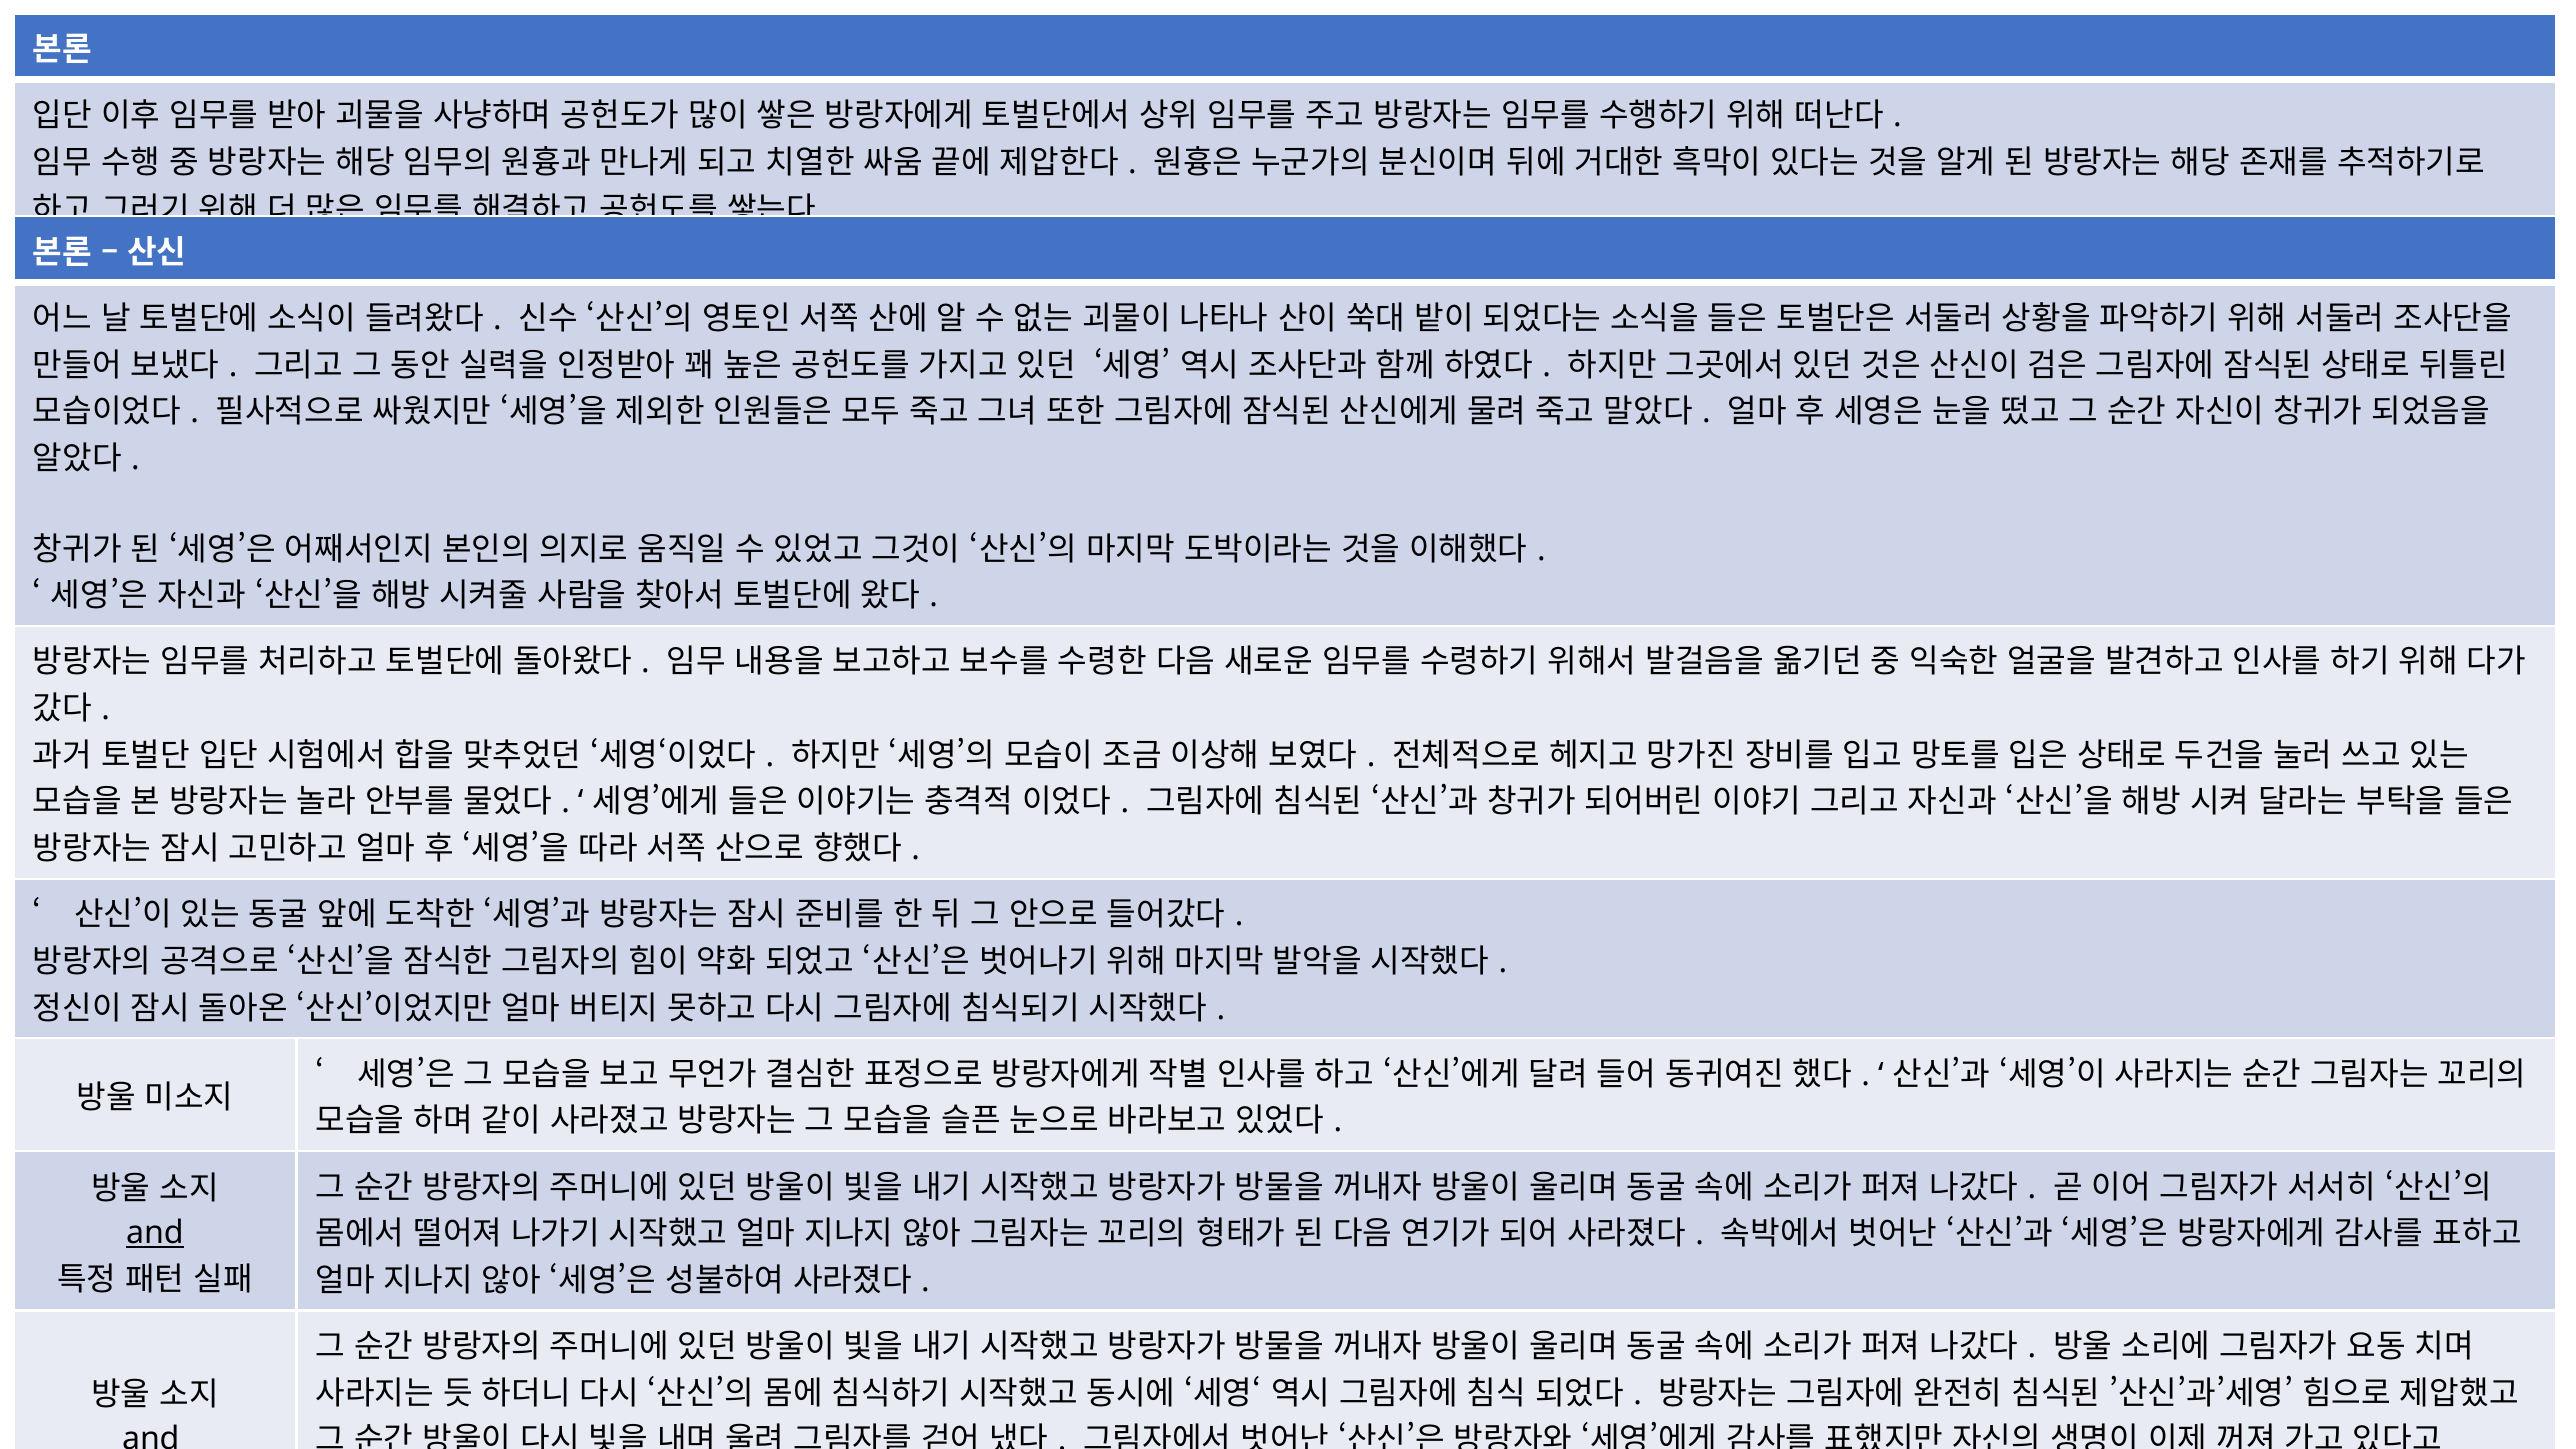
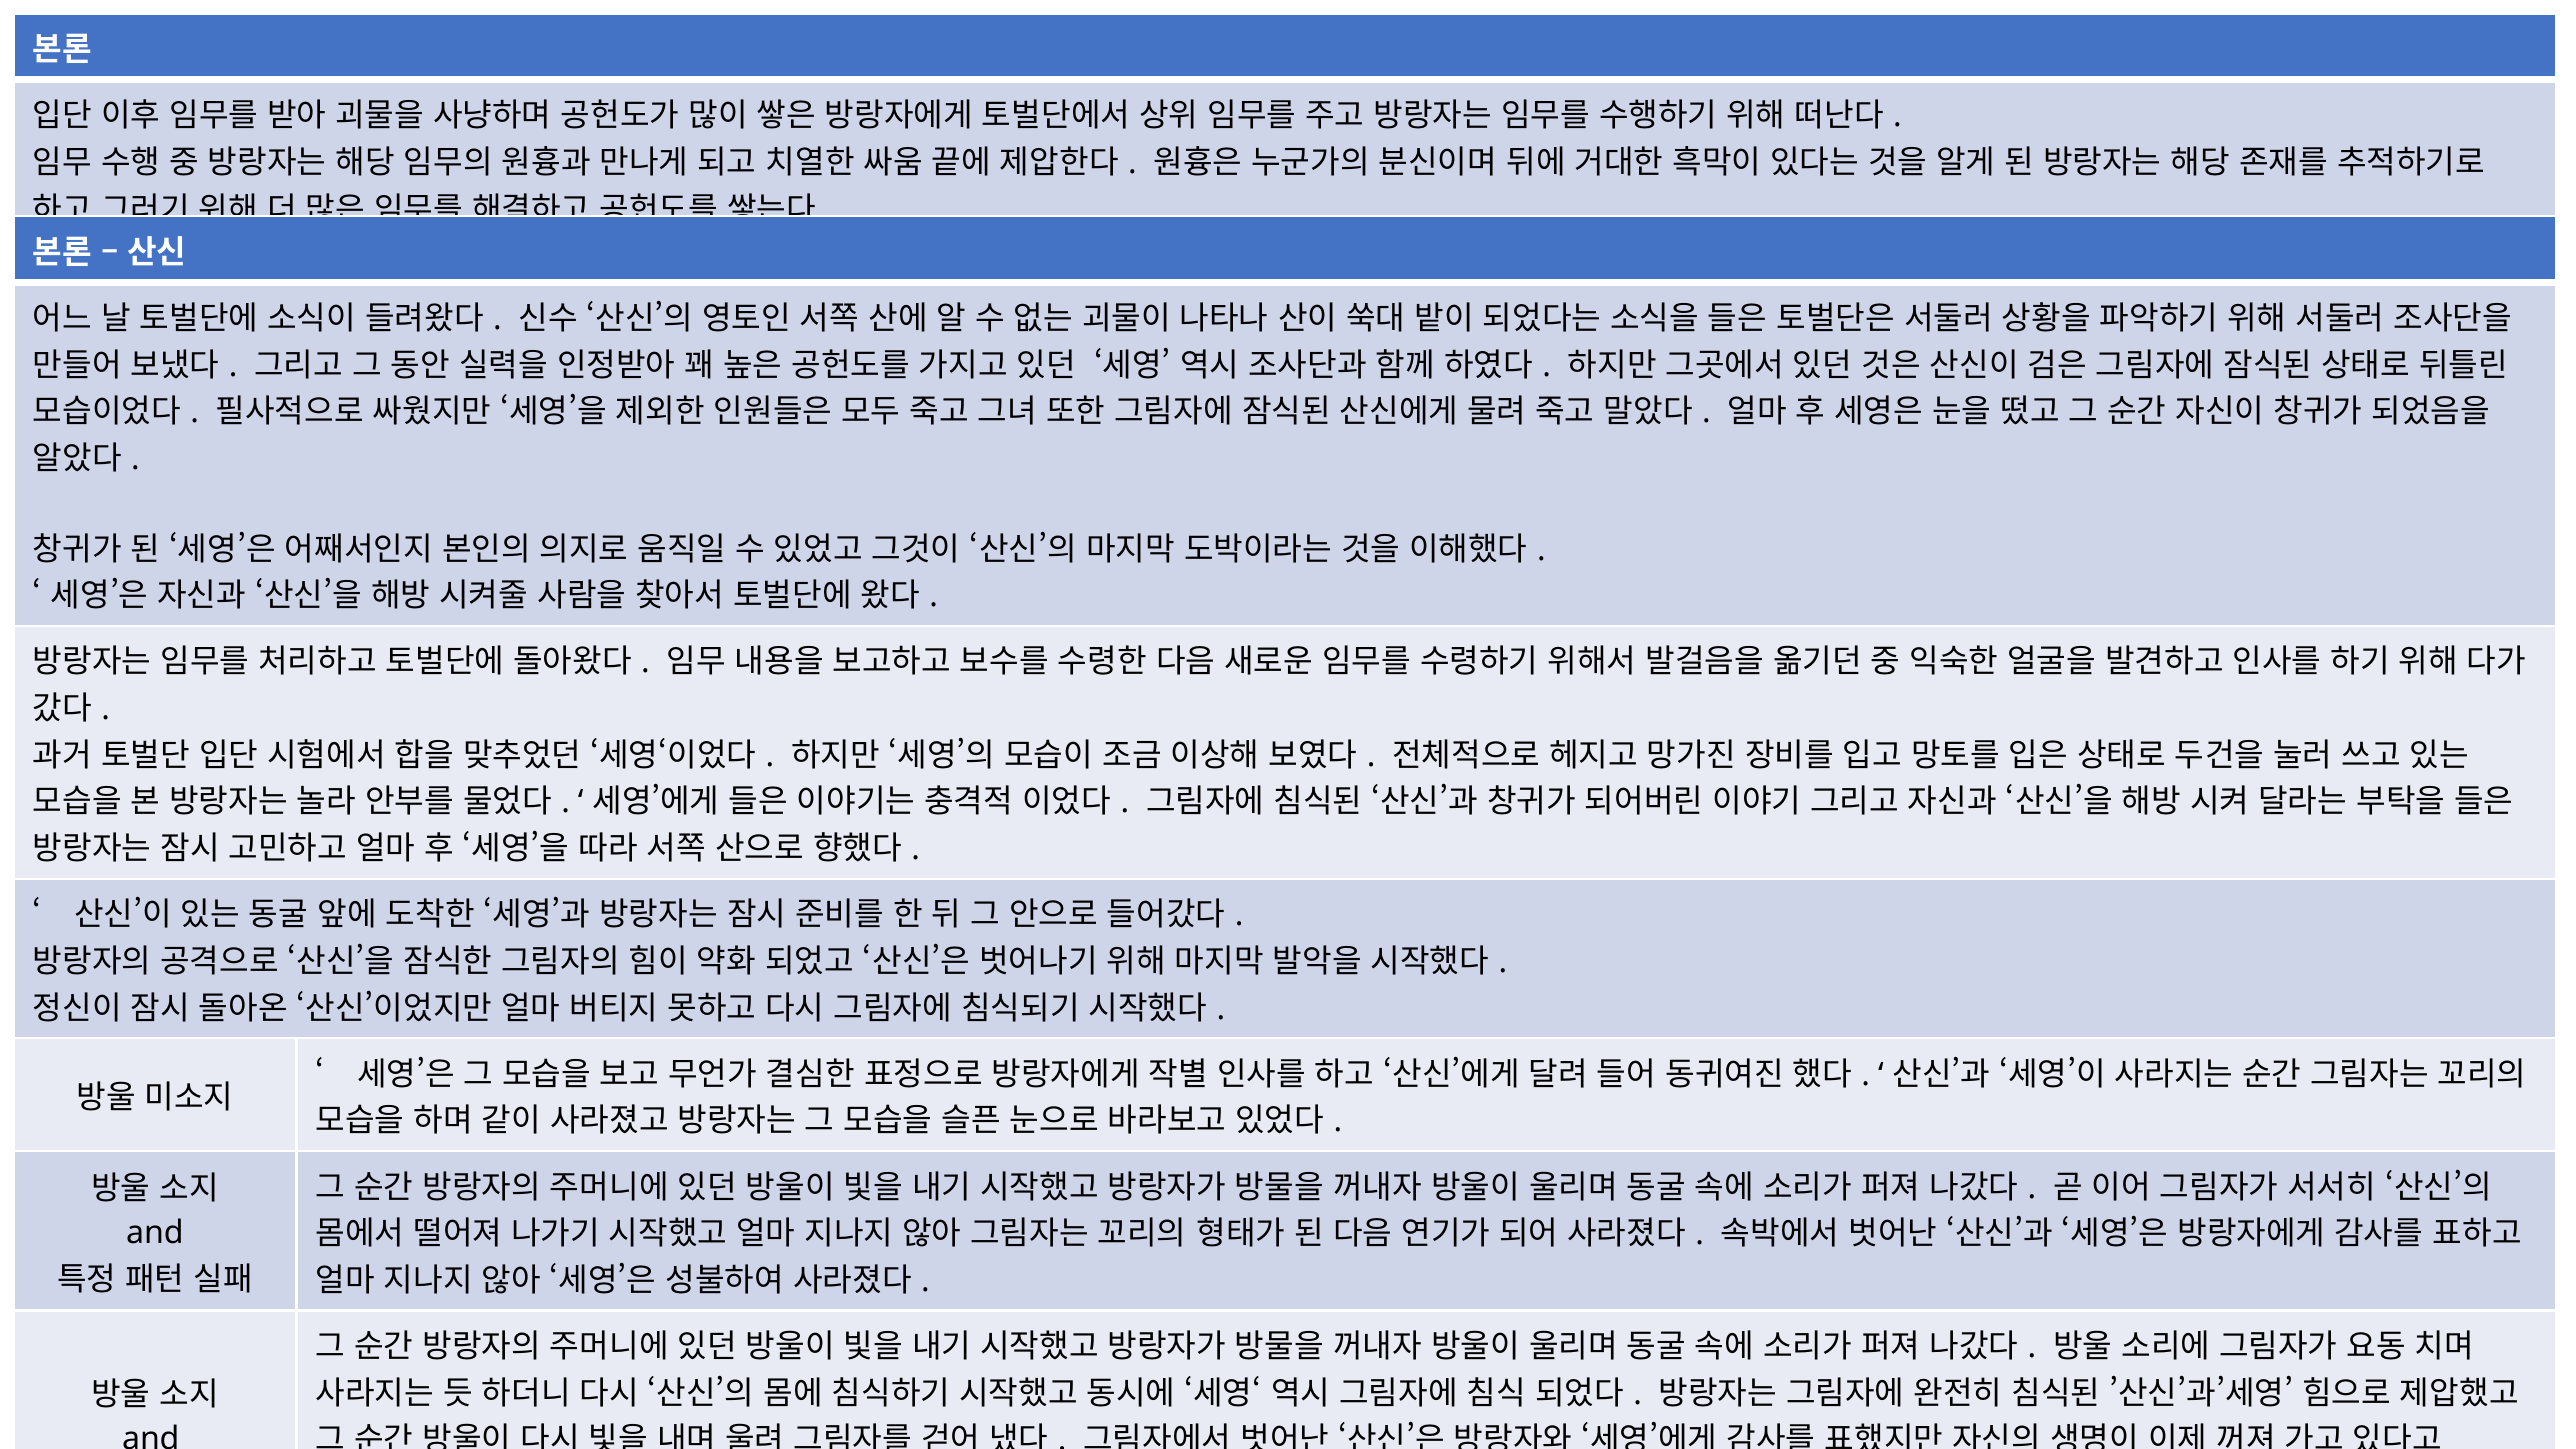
and underline: present -> none (155, 1233)
